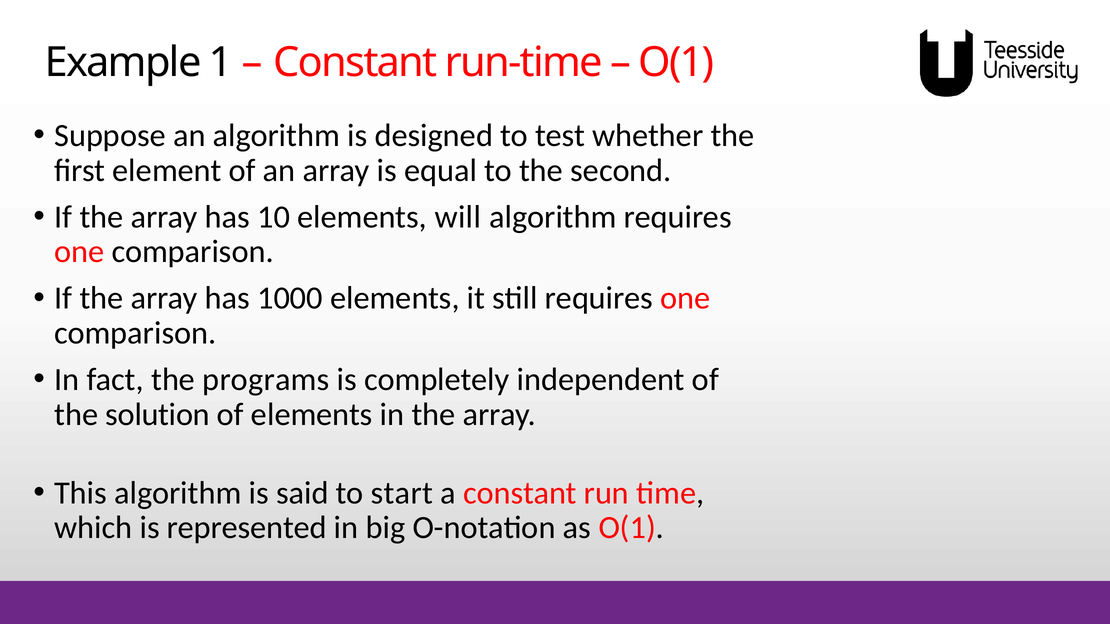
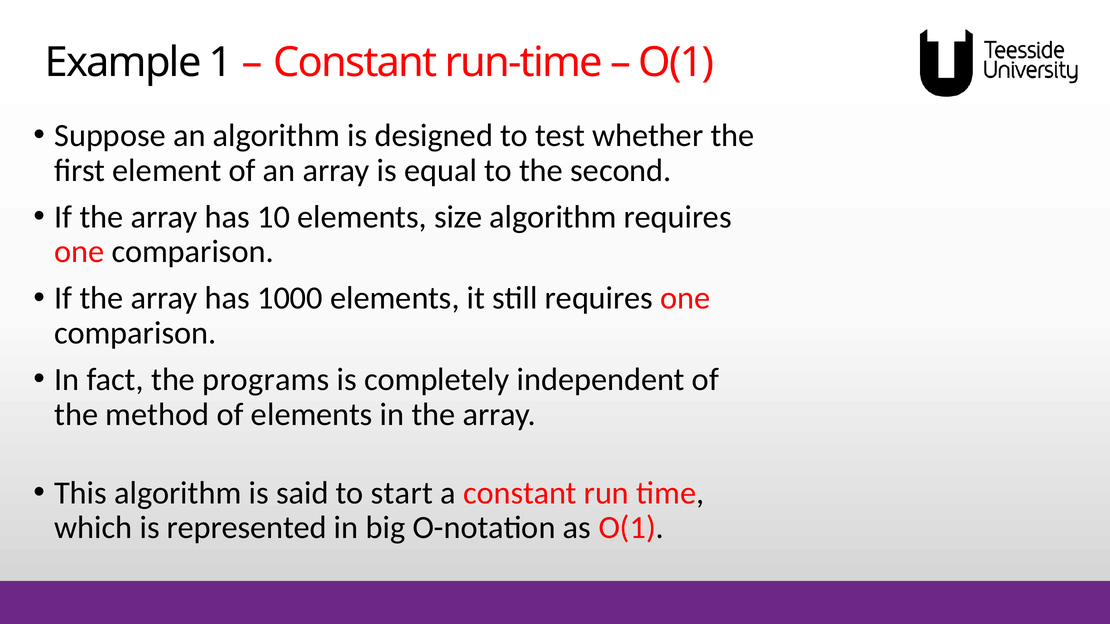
will: will -> size (458, 217)
solution: solution -> method (157, 415)
